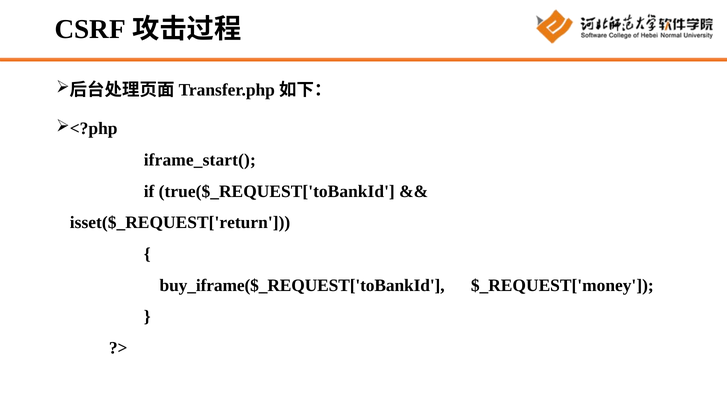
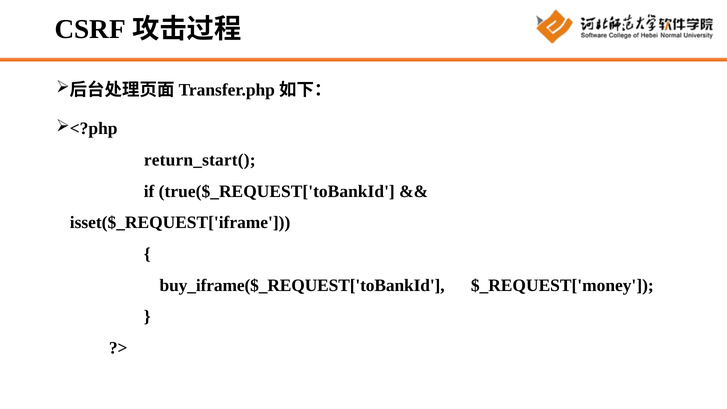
iframe_start(: iframe_start( -> return_start( (200, 160)
isset($_REQUEST['return: isset($_REQUEST['return -> isset($_REQUEST['iframe (180, 223)
